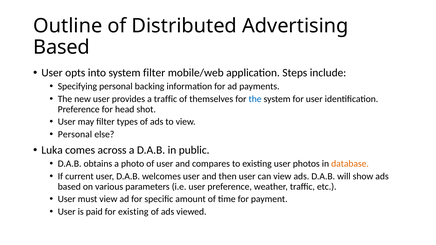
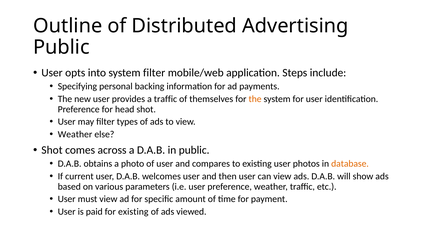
Based: Based -> Public (61, 47)
the colour: blue -> orange (255, 99)
Personal: Personal -> Weather (75, 135)
Luka: Luka -> Shot (52, 150)
